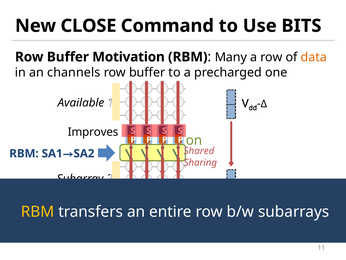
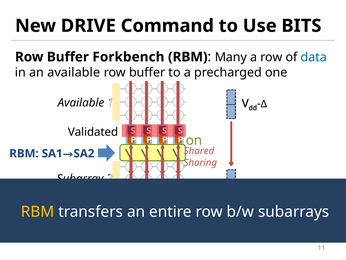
CLOSE: CLOSE -> DRIVE (88, 26)
Motivation: Motivation -> Forkbench (128, 57)
data colour: orange -> blue (314, 57)
an channels: channels -> available (74, 72)
Improves: Improves -> Validated (93, 132)
